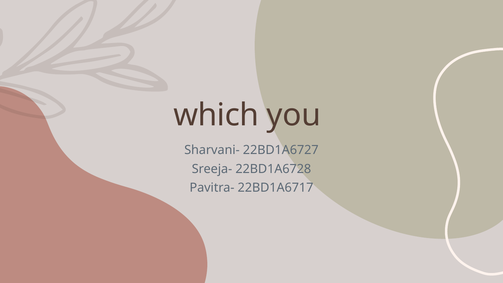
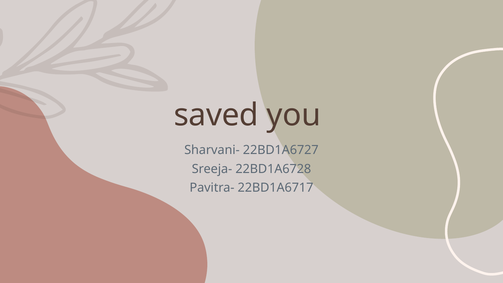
which: which -> saved (216, 115)
